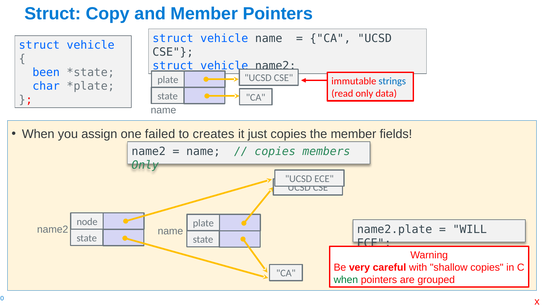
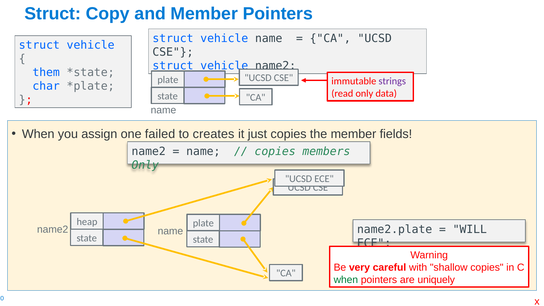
been: been -> them (46, 72)
strings colour: blue -> purple (392, 81)
node: node -> heap (87, 222)
grouped: grouped -> uniquely (436, 280)
